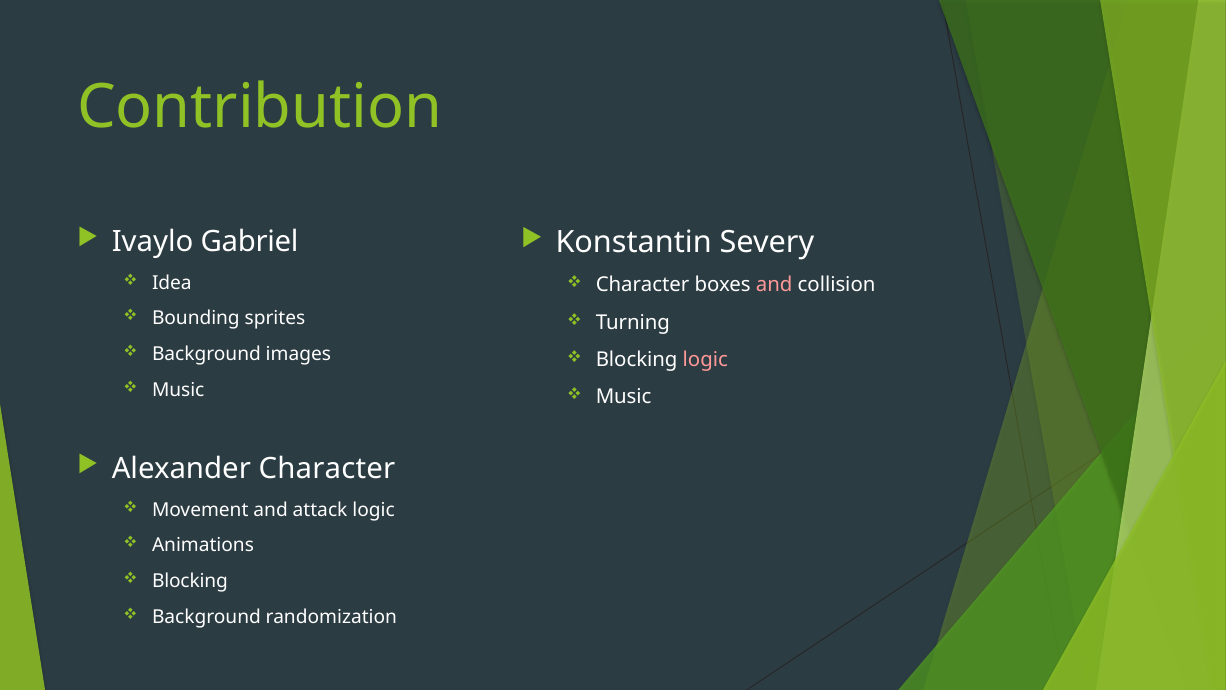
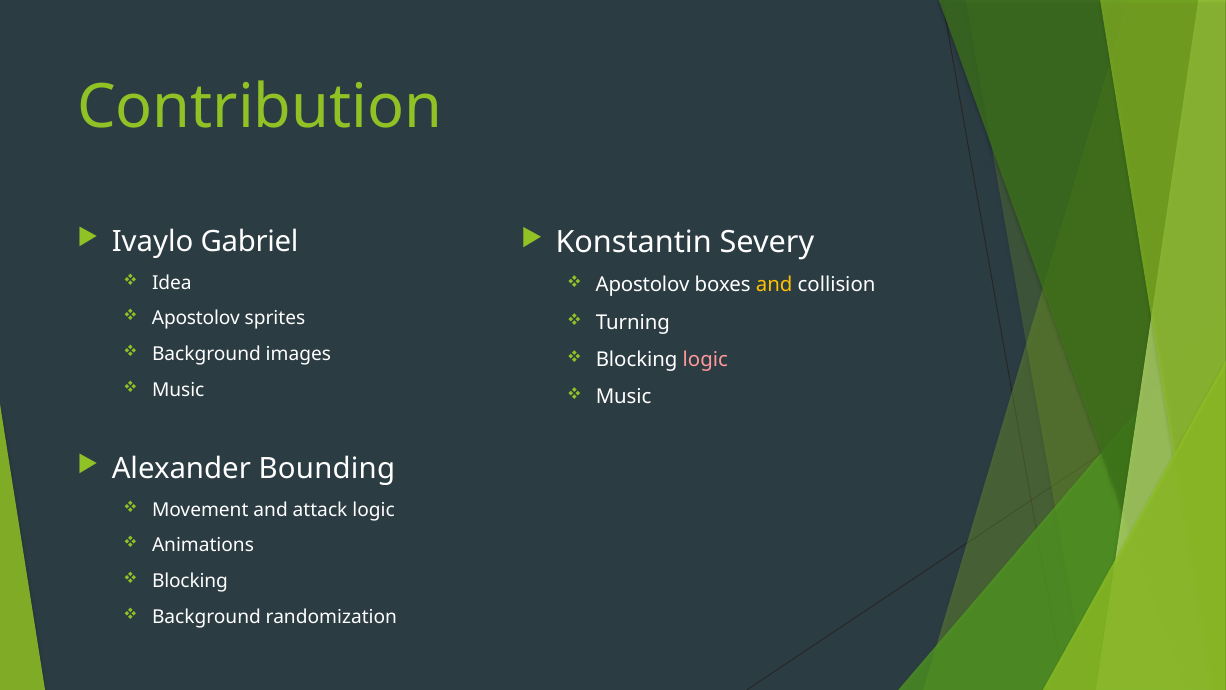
Character: Character -> Apostolov (643, 285)
and colour: pink -> yellow (774, 285)
Bounding: Bounding -> Apostolov (196, 318)
Alexander Character: Character -> Bounding (327, 468)
